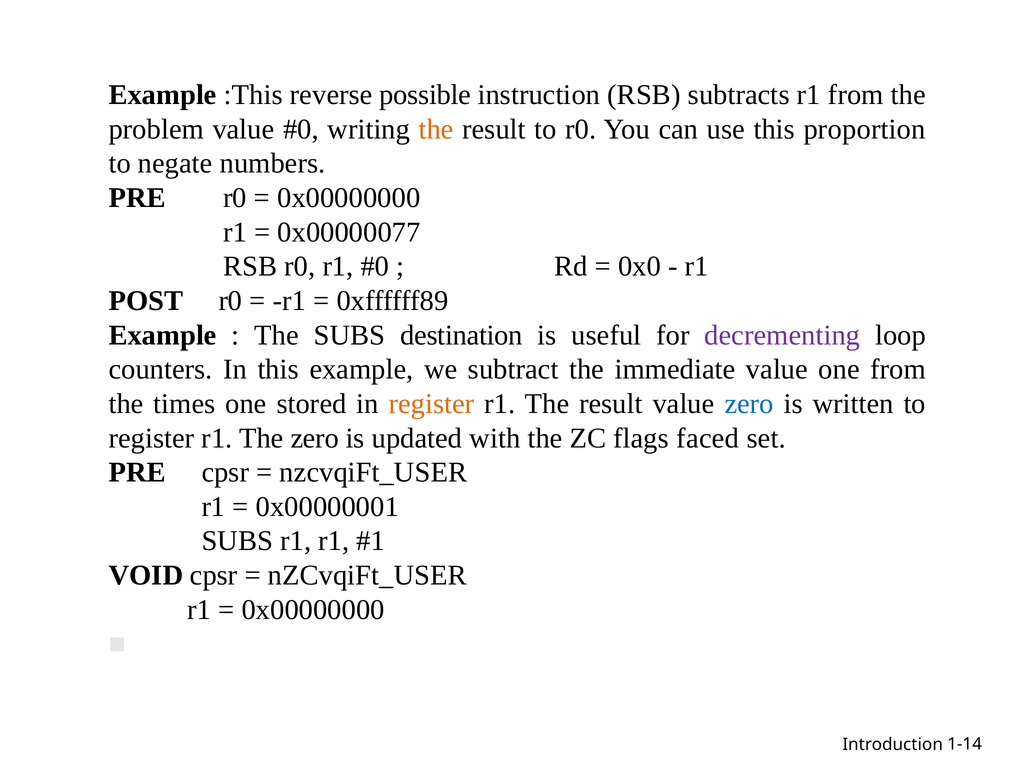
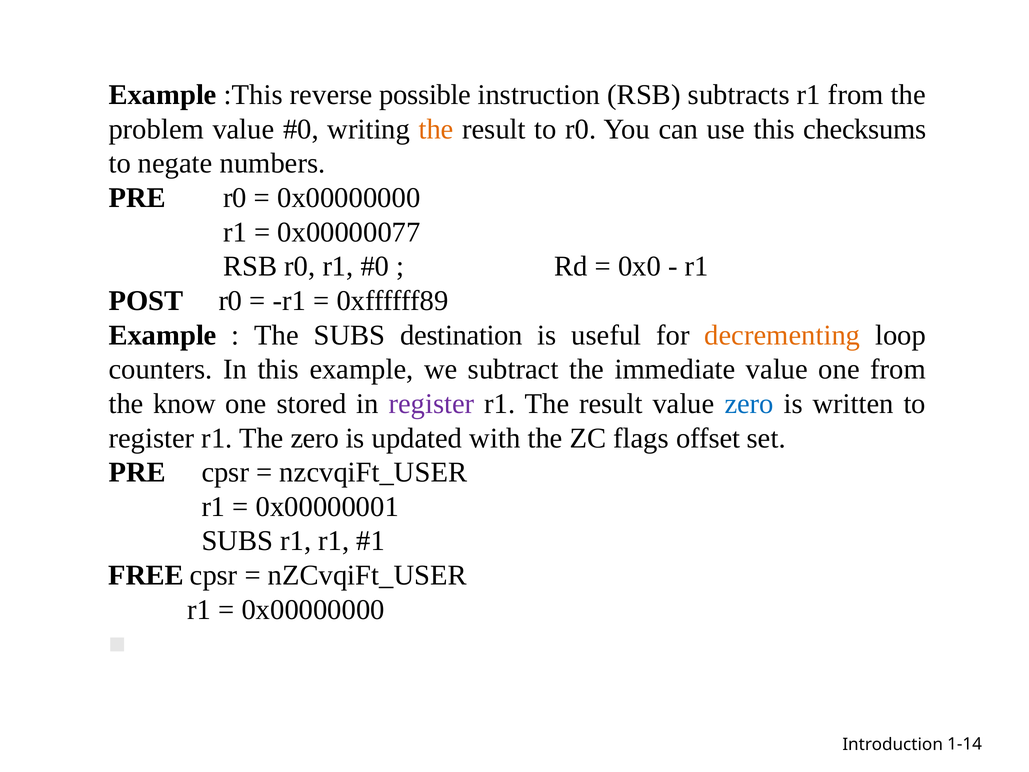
proportion: proportion -> checksums (865, 129)
decrementing colour: purple -> orange (782, 335)
times: times -> know (185, 404)
register colour: orange -> purple (432, 404)
faced: faced -> offset (708, 438)
VOID: VOID -> FREE (146, 575)
